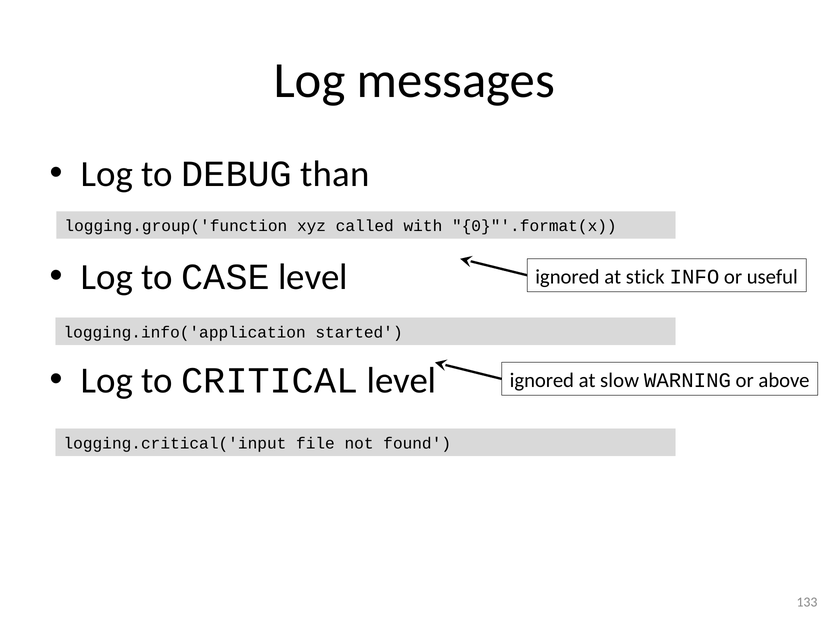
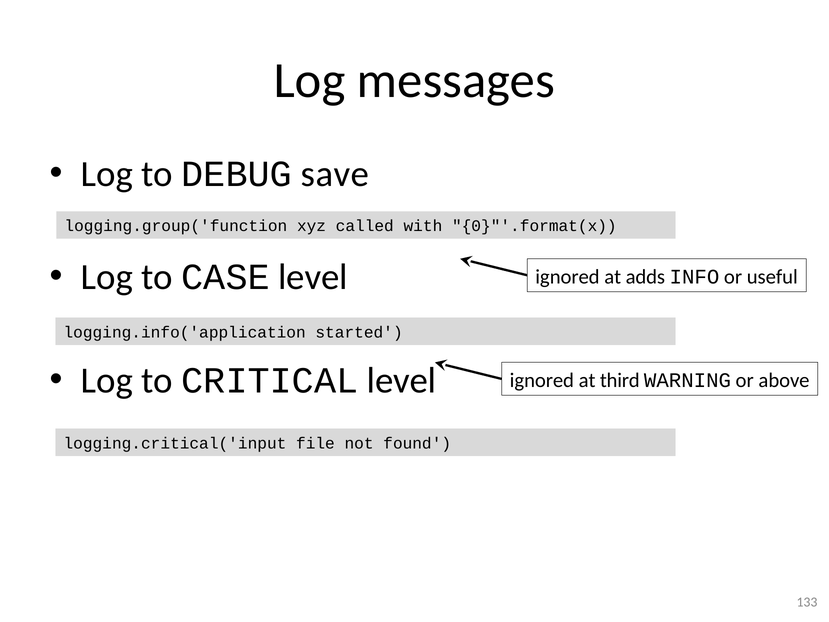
than: than -> save (335, 174)
stick: stick -> adds (645, 277)
slow: slow -> third (620, 380)
